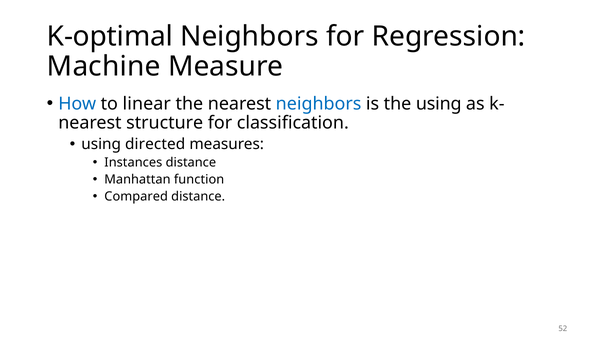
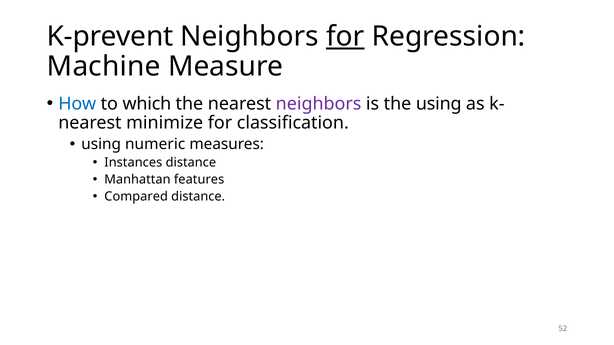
K-optimal: K-optimal -> K-prevent (110, 36)
for underline: none -> present (345, 36)
linear: linear -> which (147, 104)
neighbors colour: blue -> purple (319, 104)
structure: structure -> minimize (165, 123)
directed: directed -> numeric (155, 144)
function: function -> features (199, 180)
